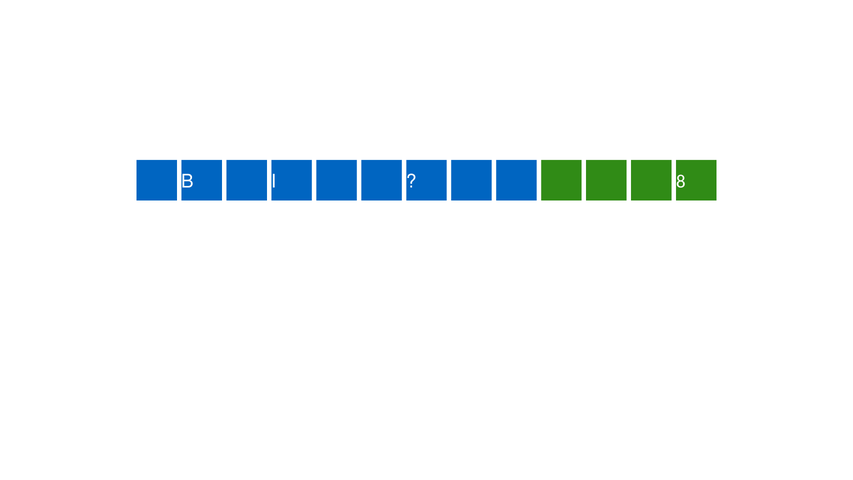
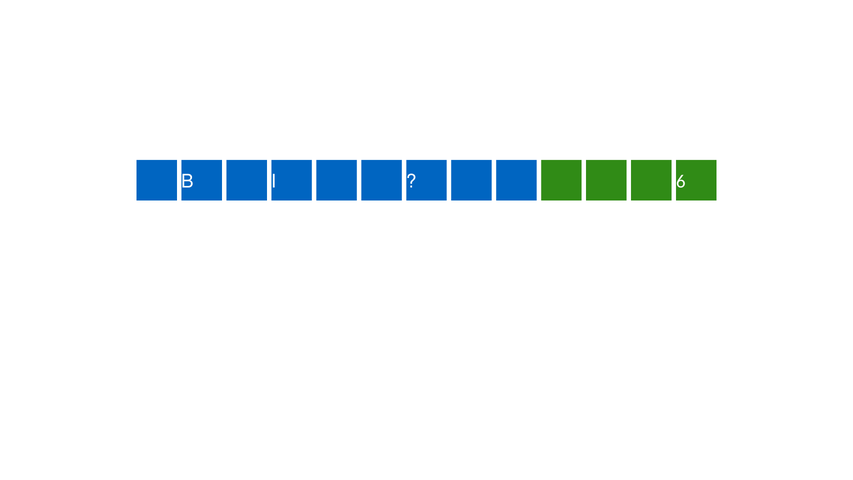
B 8: 8 -> 6 (681, 181)
